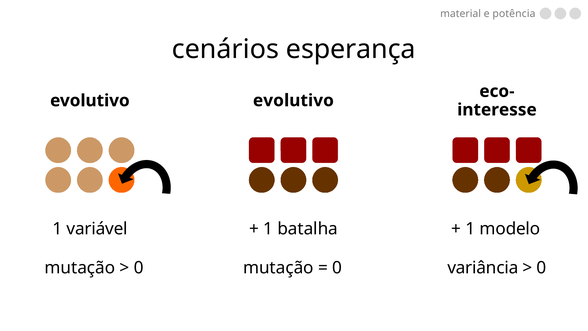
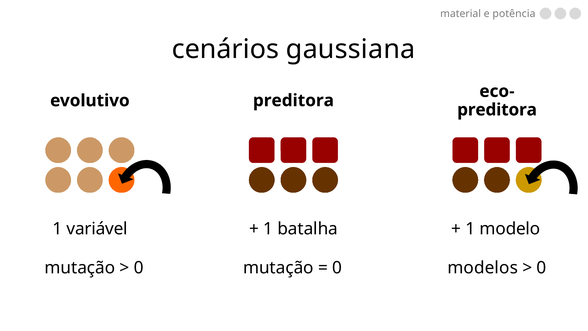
esperança: esperança -> gaussiana (351, 49)
evolutivo evolutivo: evolutivo -> preditora (293, 100)
interesse: interesse -> preditora (497, 110)
variância: variância -> modelos (483, 268)
